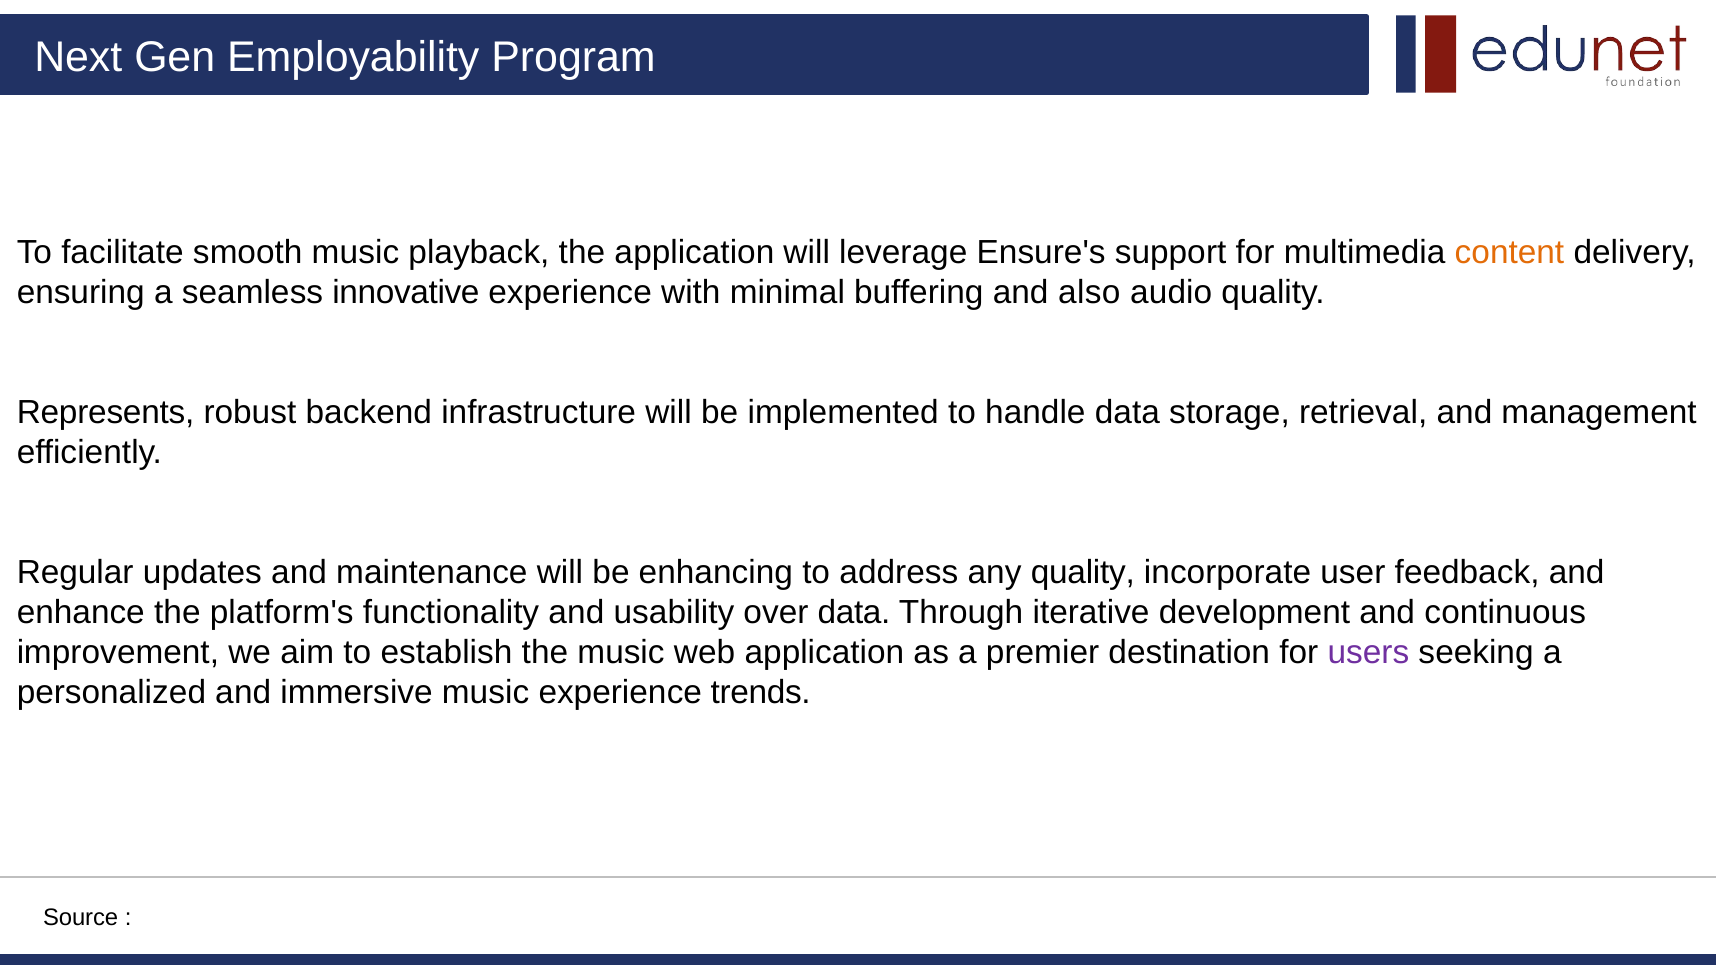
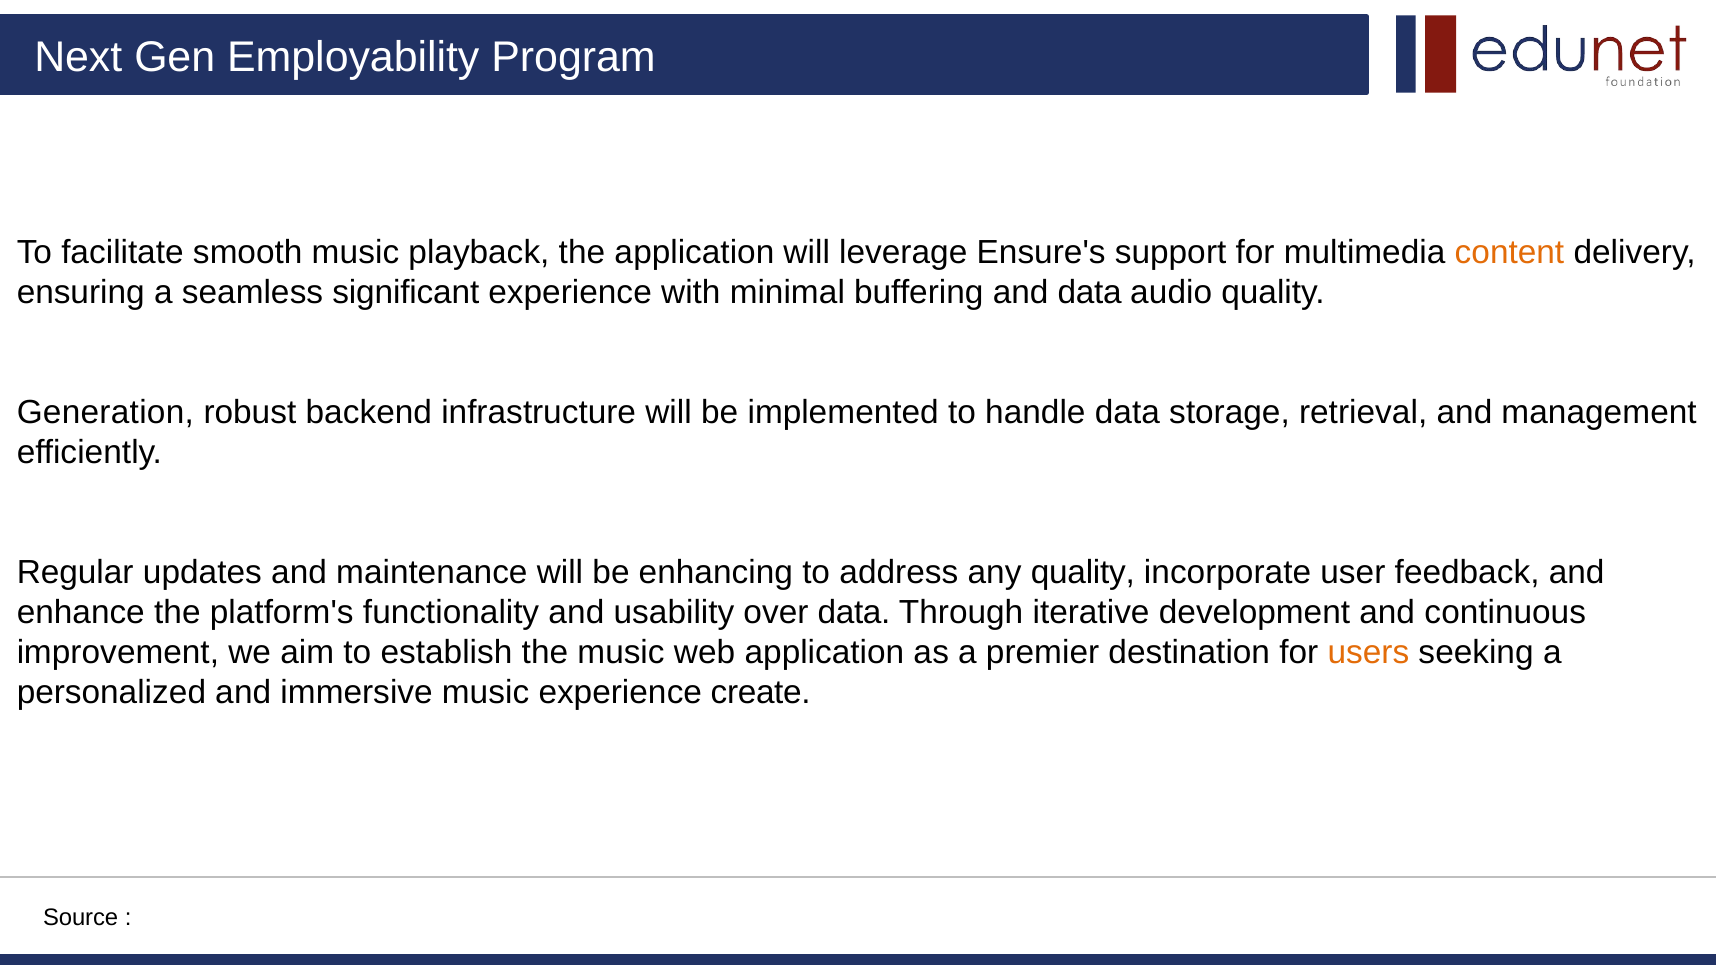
innovative: innovative -> significant (406, 292)
and also: also -> data (1090, 292)
Represents: Represents -> Generation (105, 413)
users colour: purple -> orange (1368, 653)
trends: trends -> create (761, 693)
